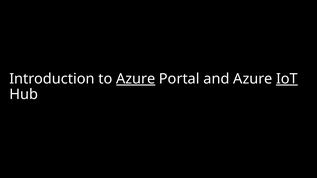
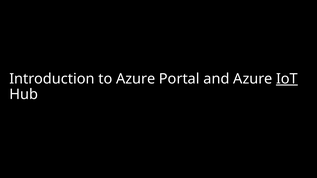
Azure underline: present -> none (136, 79)
